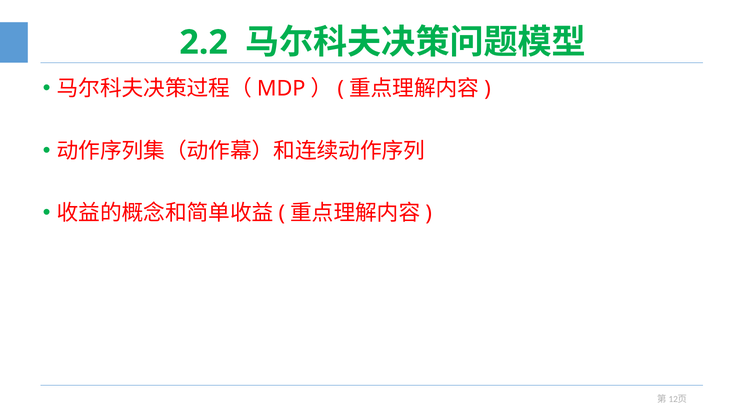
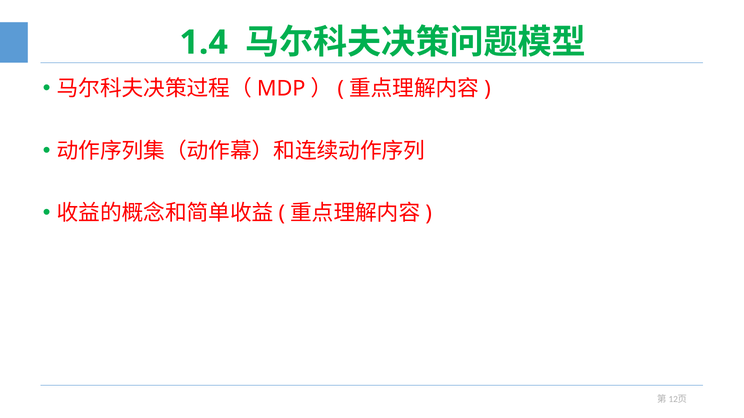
2.2: 2.2 -> 1.4 (204, 43)
